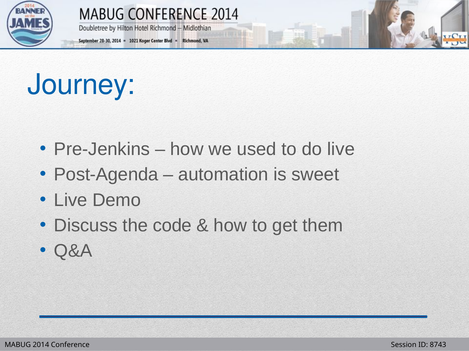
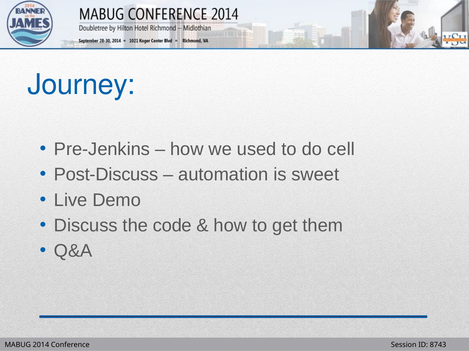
do live: live -> cell (341, 149)
Post-Agenda: Post-Agenda -> Post-Discuss (106, 175)
